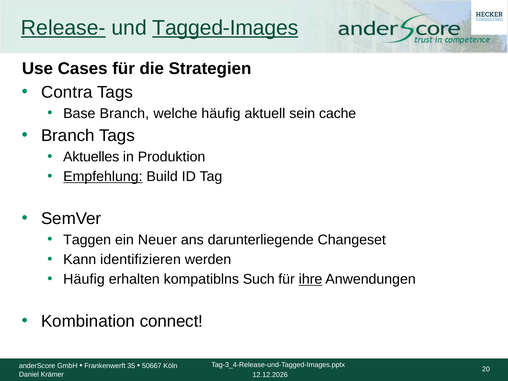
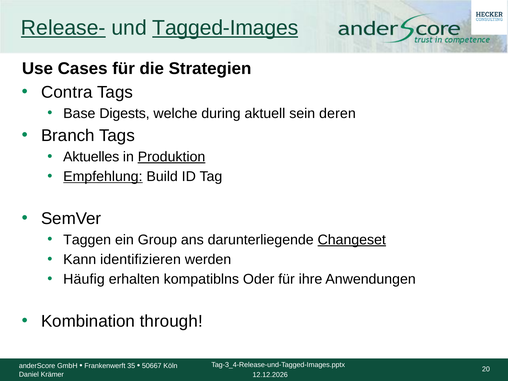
Base Branch: Branch -> Digests (124, 113)
welche häufig: häufig -> during (221, 113)
cache: cache -> deren (337, 113)
Produktion underline: none -> present (172, 157)
Neuer: Neuer -> Group (157, 240)
Changeset underline: none -> present (352, 240)
Such: Such -> Oder (259, 279)
ihre underline: present -> none (310, 279)
connect: connect -> through (171, 321)
